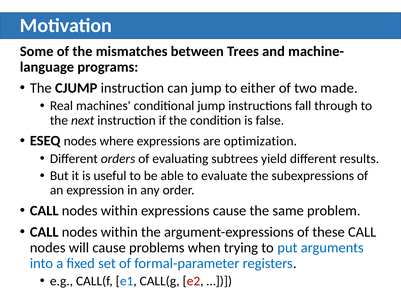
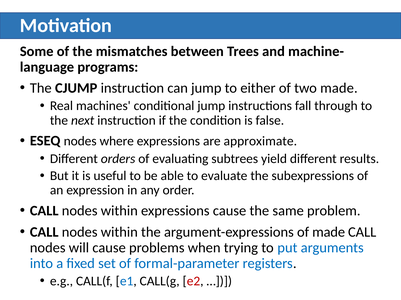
optimization: optimization -> approximate (260, 142)
of these: these -> made (329, 233)
